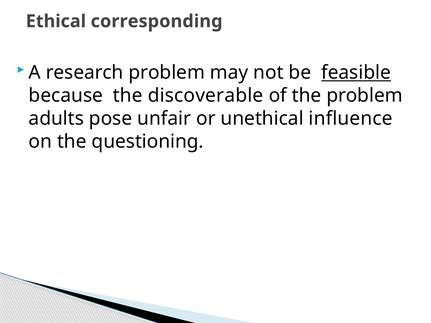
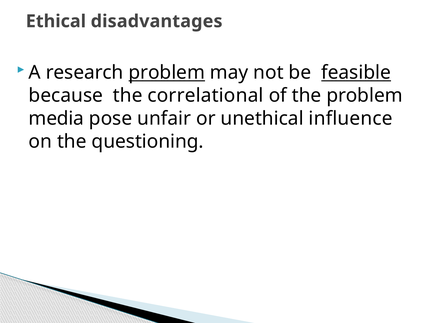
corresponding: corresponding -> disadvantages (157, 21)
problem underline: none -> present (167, 73)
discoverable: discoverable -> correlational (206, 96)
adults: adults -> media (56, 119)
